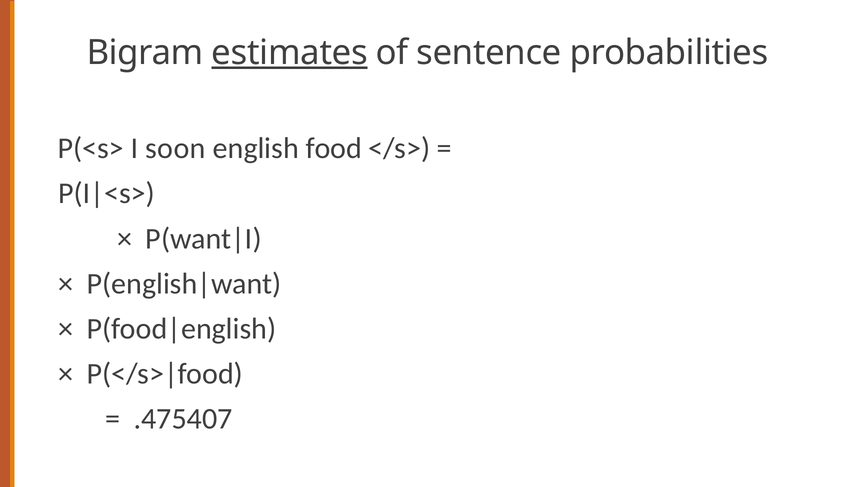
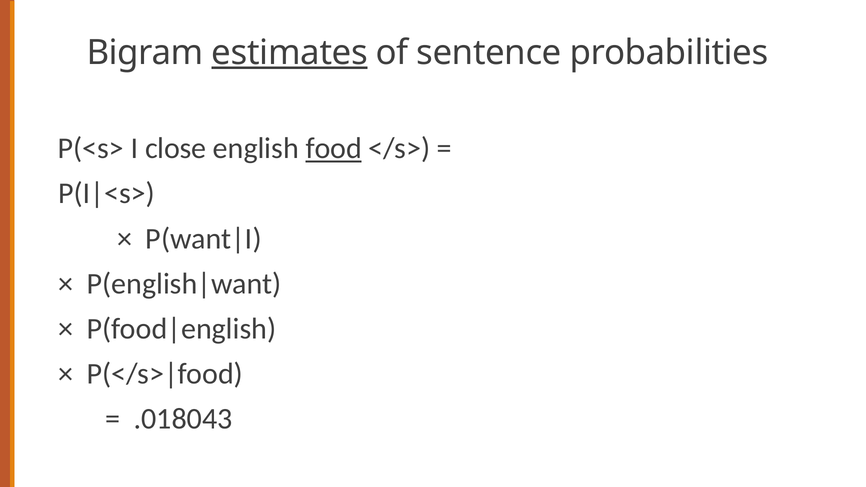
soon: soon -> close (176, 148)
food underline: none -> present (334, 148)
.475407: .475407 -> .018043 (183, 419)
